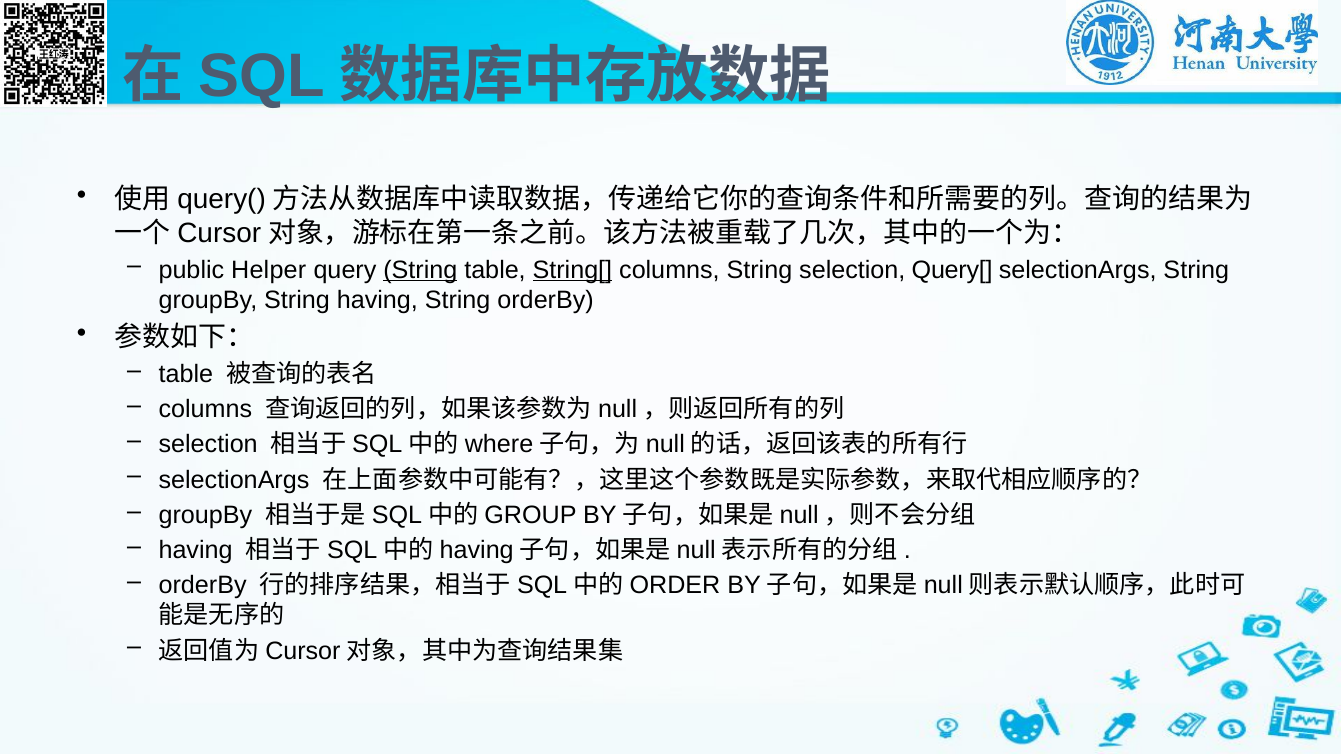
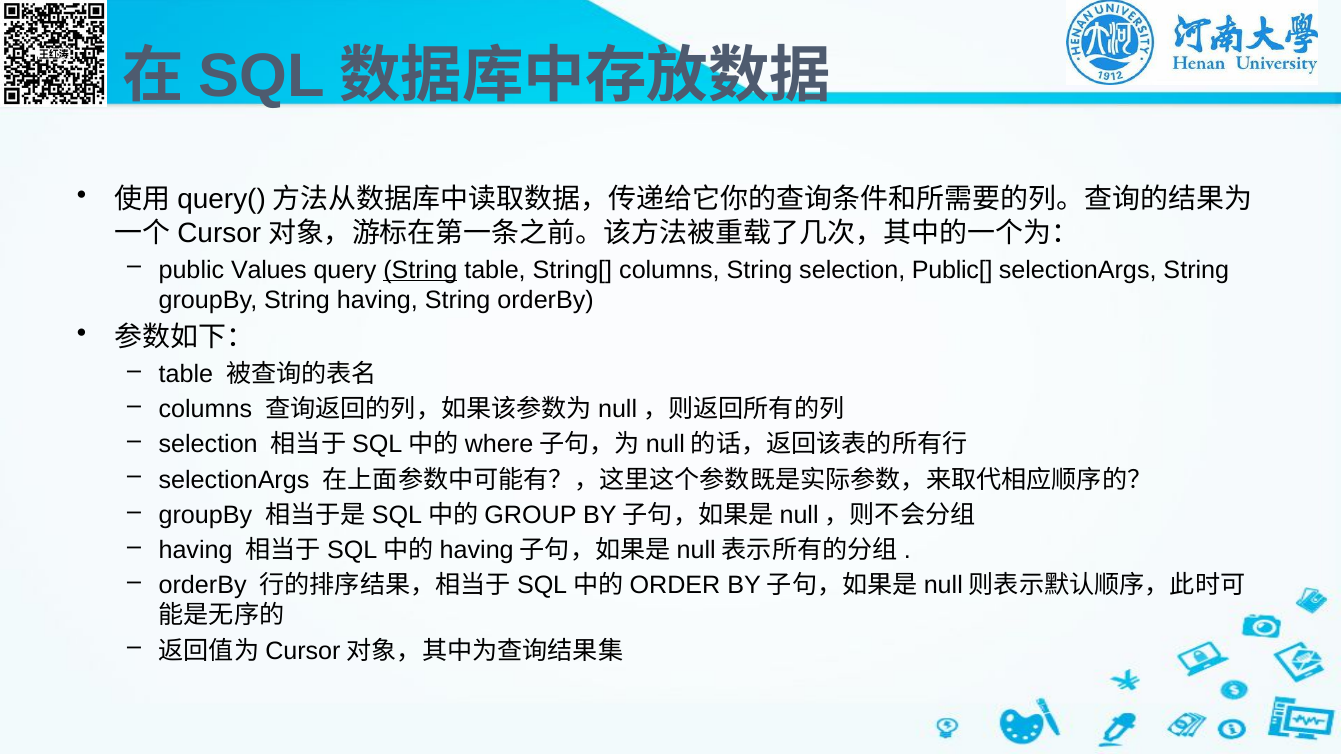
Helper: Helper -> Values (269, 270)
String[ underline: present -> none (572, 270)
Query[: Query[ -> Public[ (952, 270)
